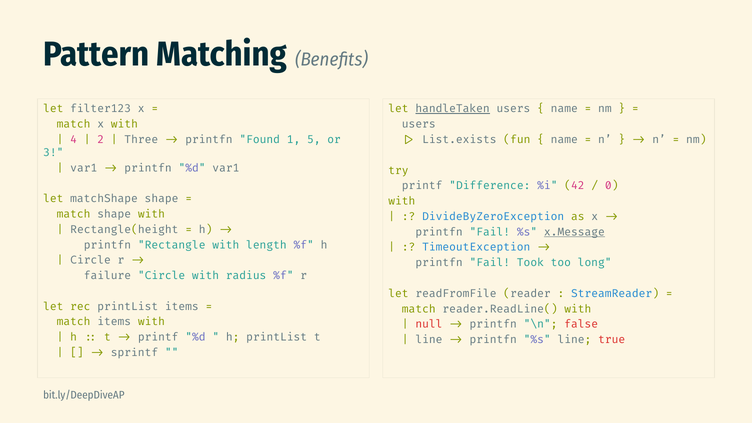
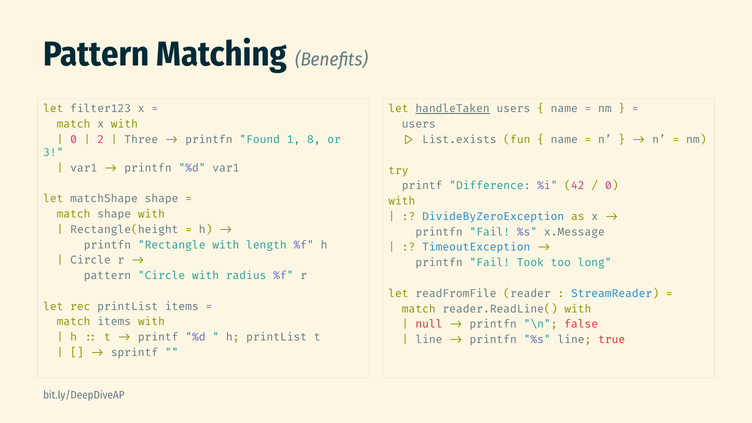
4: 4 -> 0 (74, 140)
5: 5 -> 8 (314, 140)
x.Message underline: present -> none (574, 232)
failure: failure -> pattern (107, 276)
